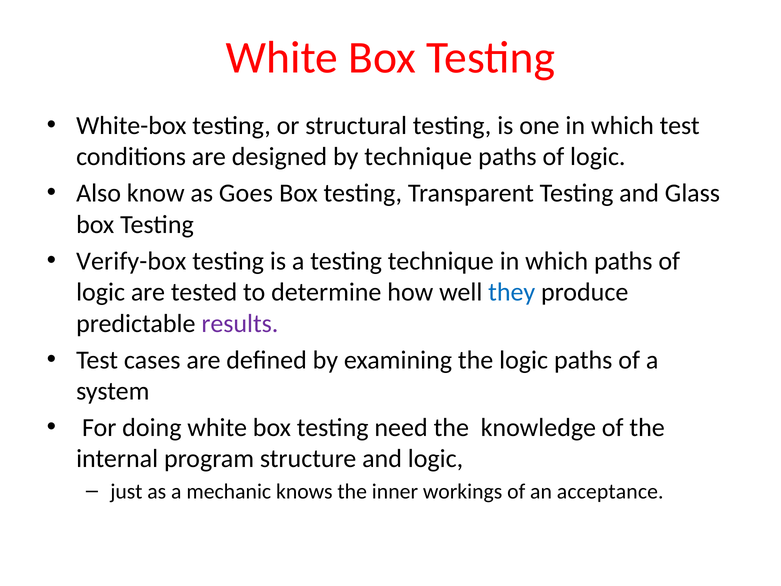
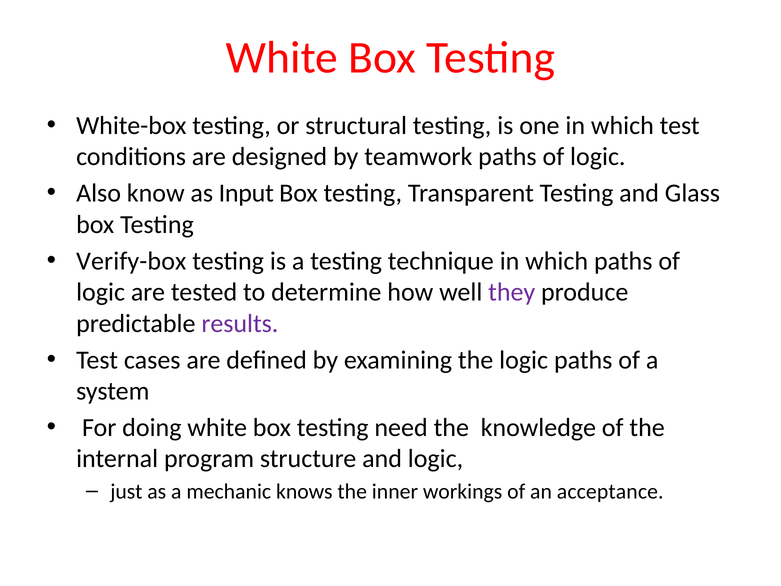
by technique: technique -> teamwork (418, 157)
Goes: Goes -> Input (246, 193)
they colour: blue -> purple (512, 292)
